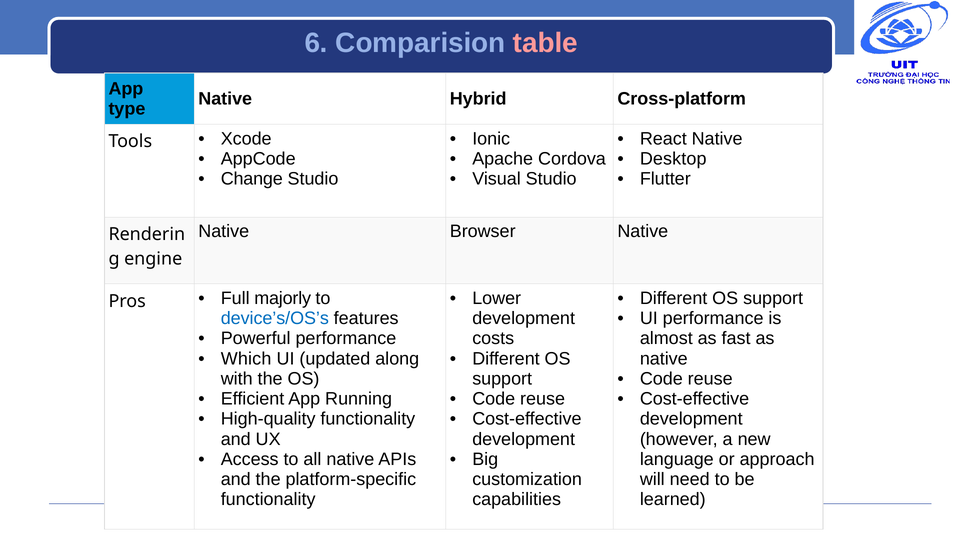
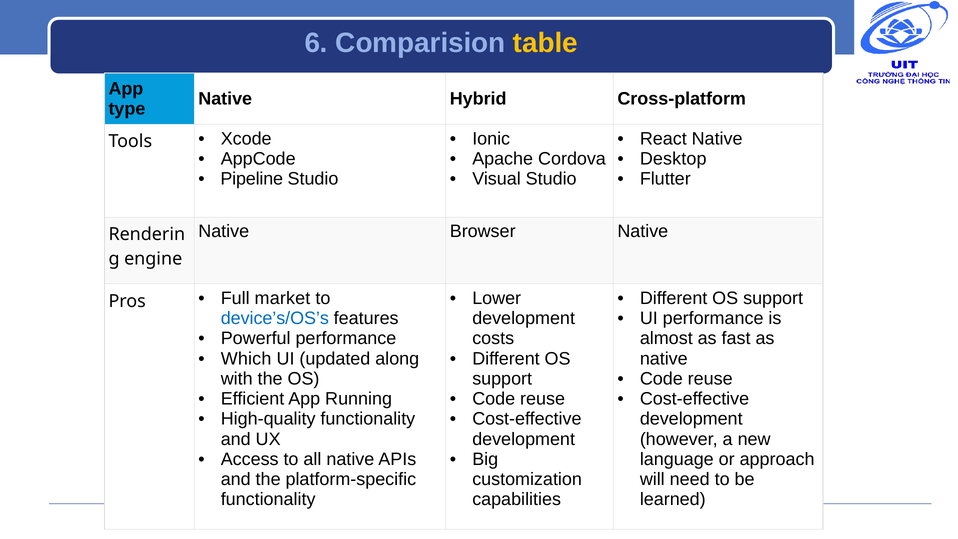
table colour: pink -> yellow (545, 43)
Change: Change -> Pipeline (252, 179)
majorly: majorly -> market (282, 298)
